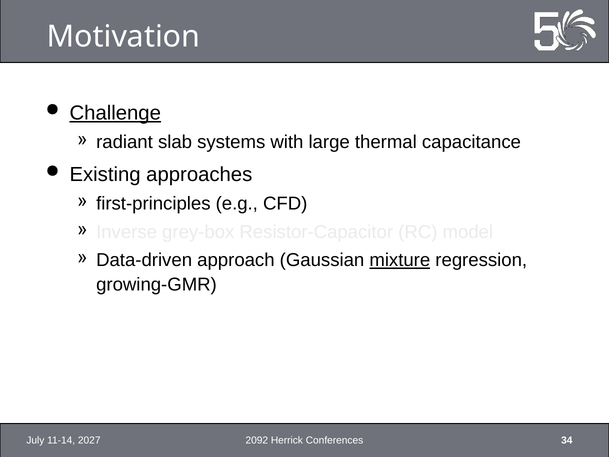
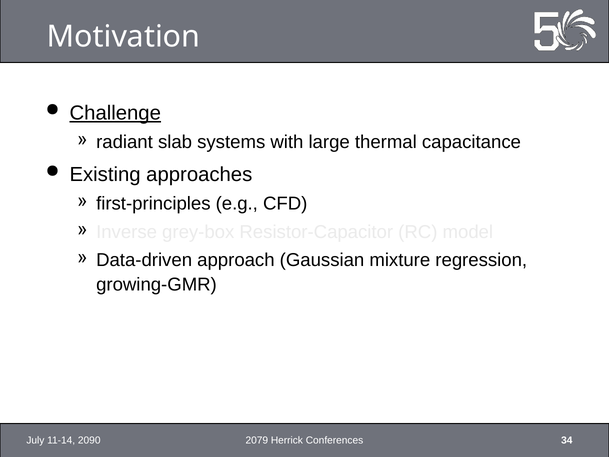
mixture underline: present -> none (400, 260)
2027: 2027 -> 2090 (89, 440)
2092: 2092 -> 2079 (257, 440)
